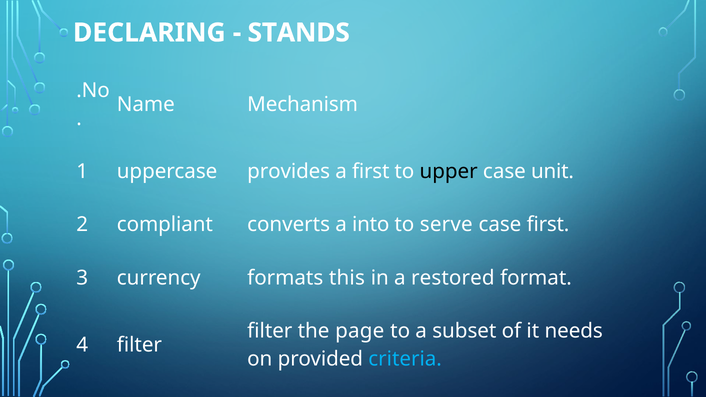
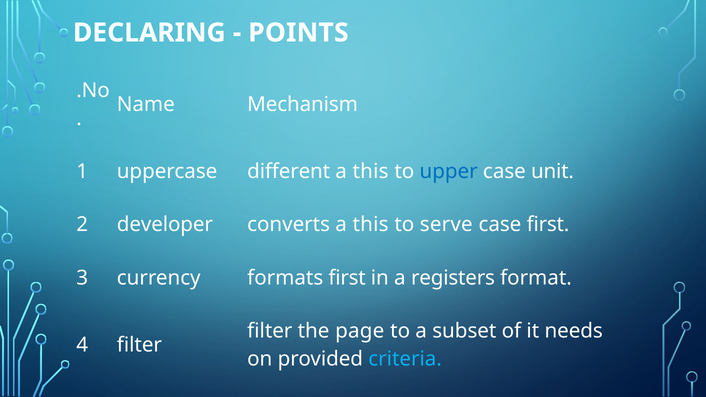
STANDS: STANDS -> POINTS (298, 33)
provides: provides -> different (289, 172)
first: first -> this (371, 172)
upper colour: black -> blue (449, 172)
compliant: compliant -> developer (165, 225)
converts a into: into -> this (371, 225)
formats this: this -> first (347, 278)
restored: restored -> registers (453, 278)
